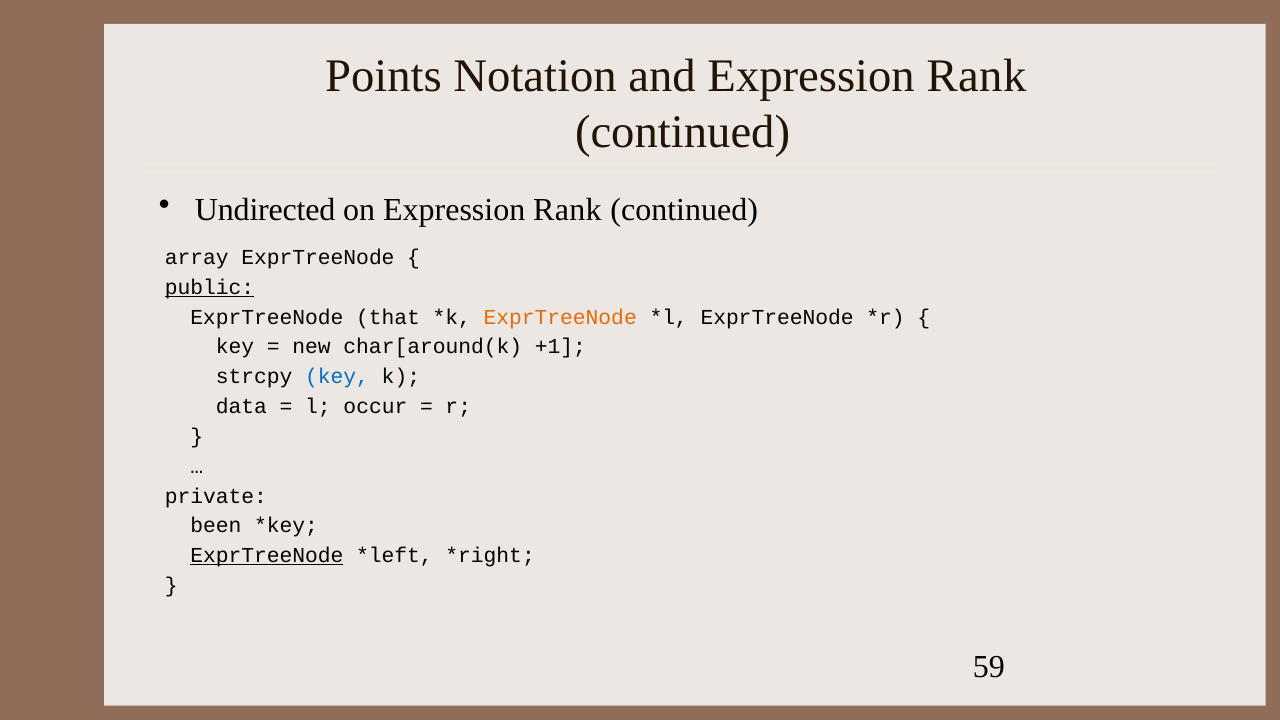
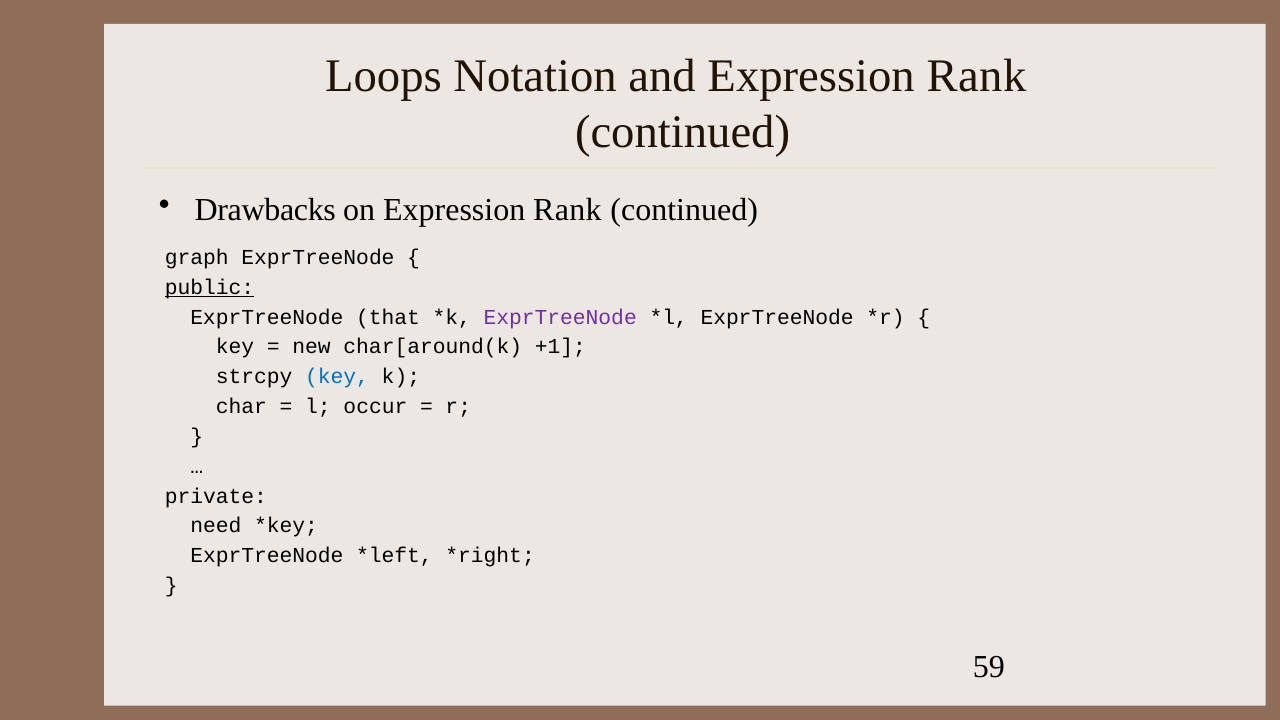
Points: Points -> Loops (383, 76)
Undirected: Undirected -> Drawbacks (265, 210)
array: array -> graph (197, 257)
ExprTreeNode colour: orange -> purple (560, 317)
data: data -> char (241, 407)
been: been -> need (216, 526)
ExprTreeNode underline: present -> none (267, 556)
